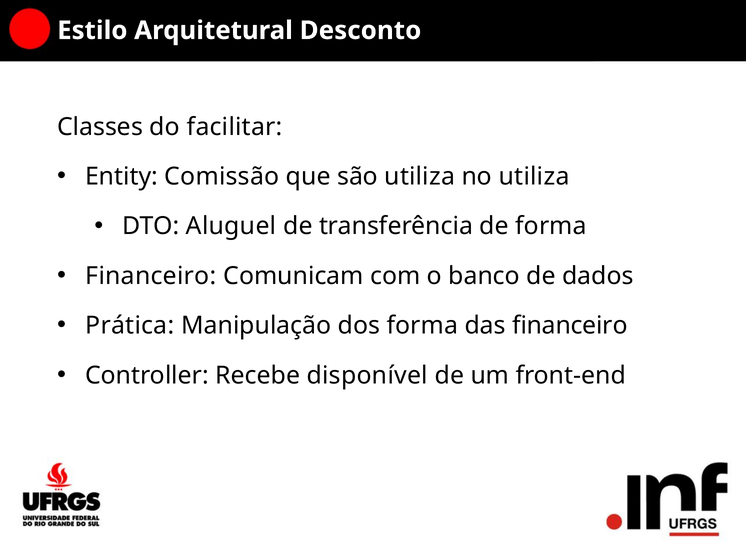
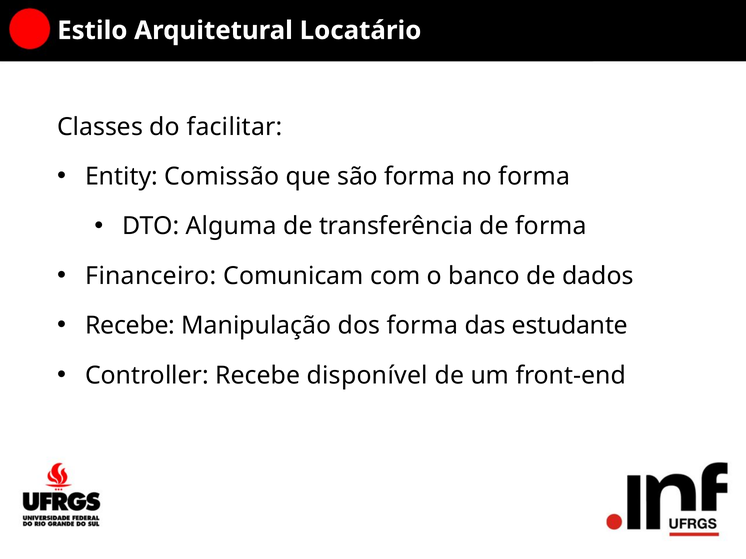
Desconto: Desconto -> Locatário (361, 31)
são utiliza: utiliza -> forma (420, 177)
no utiliza: utiliza -> forma (534, 177)
Aluguel: Aluguel -> Alguma (231, 226)
Prática: Prática -> Recebe (130, 326)
das financeiro: financeiro -> estudante (570, 326)
